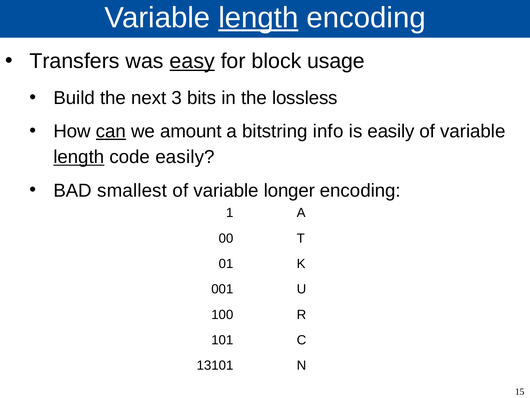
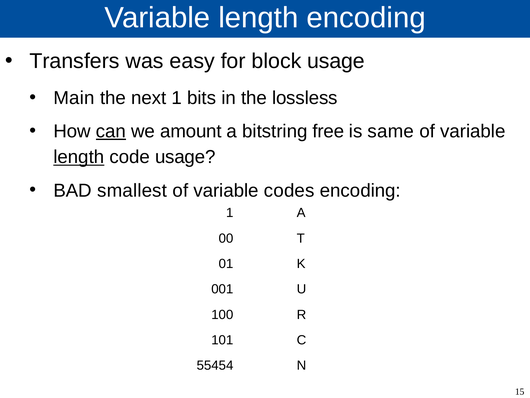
length underline: present -> none (258, 18)
easy underline: present -> none (192, 61)
Build: Build -> Main (74, 98)
next 3: 3 -> 1 (177, 98)
info: info -> free (328, 131)
is easily: easily -> same (391, 131)
code easily: easily -> usage (185, 157)
longer: longer -> codes (289, 190)
13101: 13101 -> 55454 (215, 365)
